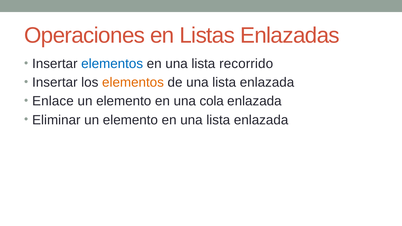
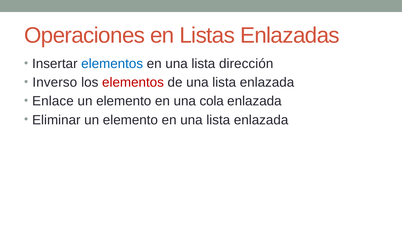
recorrido: recorrido -> dirección (246, 64)
Insertar: Insertar -> Inverso (55, 83)
elementos colour: orange -> red (133, 83)
